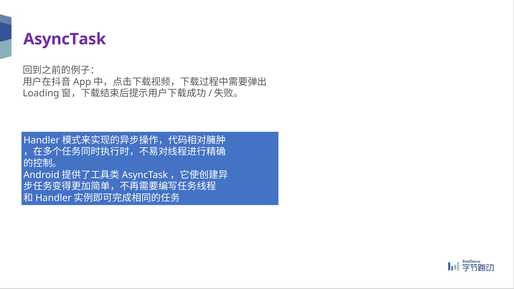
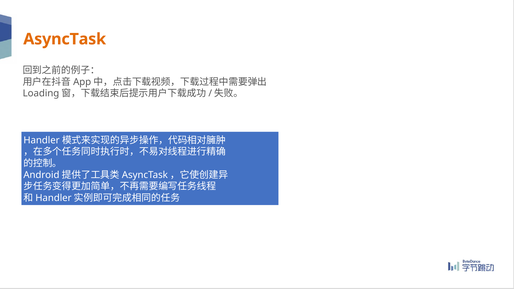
AsyncTask colour: purple -> orange (65, 39)
